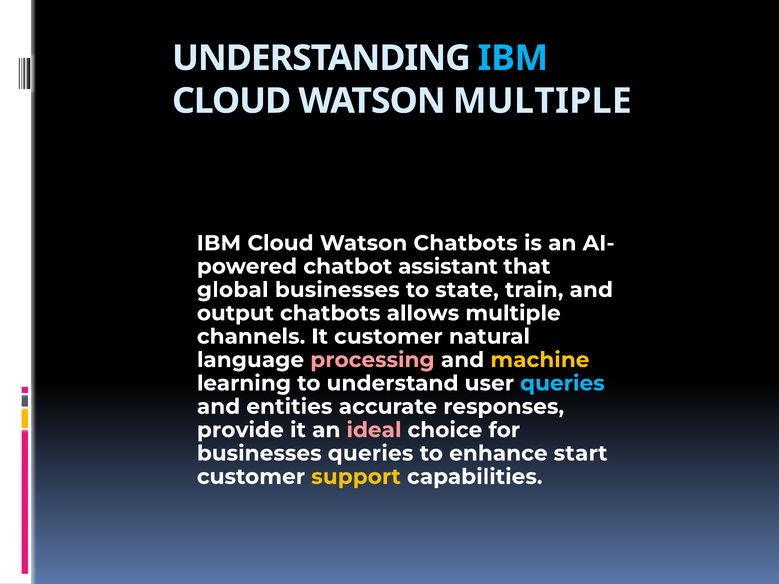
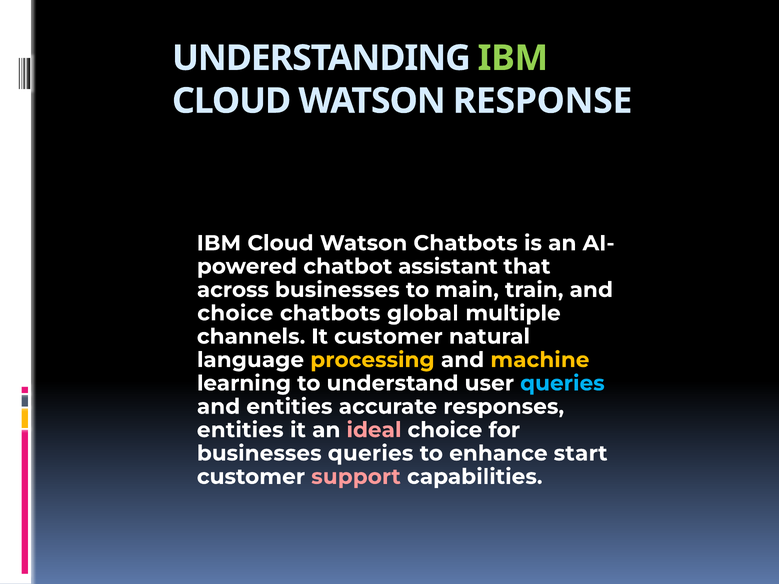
IBM colour: light blue -> light green (513, 58)
WATSON MULTIPLE: MULTIPLE -> RESPONSE (543, 101)
global: global -> across (233, 290)
state: state -> main (467, 290)
output: output -> choice (235, 313)
allows: allows -> global (423, 313)
processing colour: pink -> yellow (372, 360)
provide: provide -> entities (240, 430)
support colour: yellow -> pink (356, 477)
